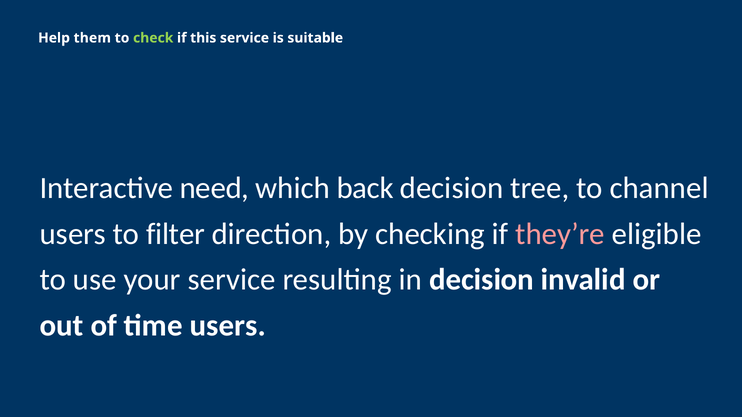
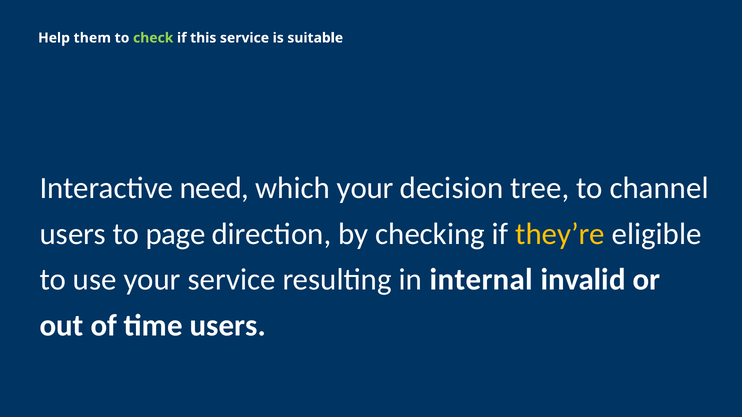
which back: back -> your (365, 188)
filter: filter -> page (176, 234)
they’re colour: pink -> yellow (560, 234)
in decision: decision -> internal (481, 280)
